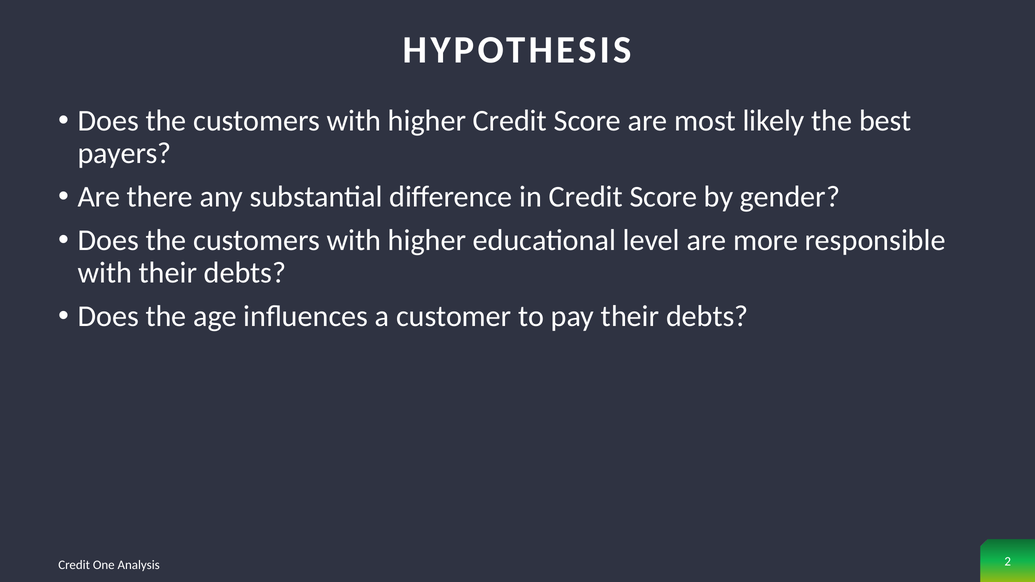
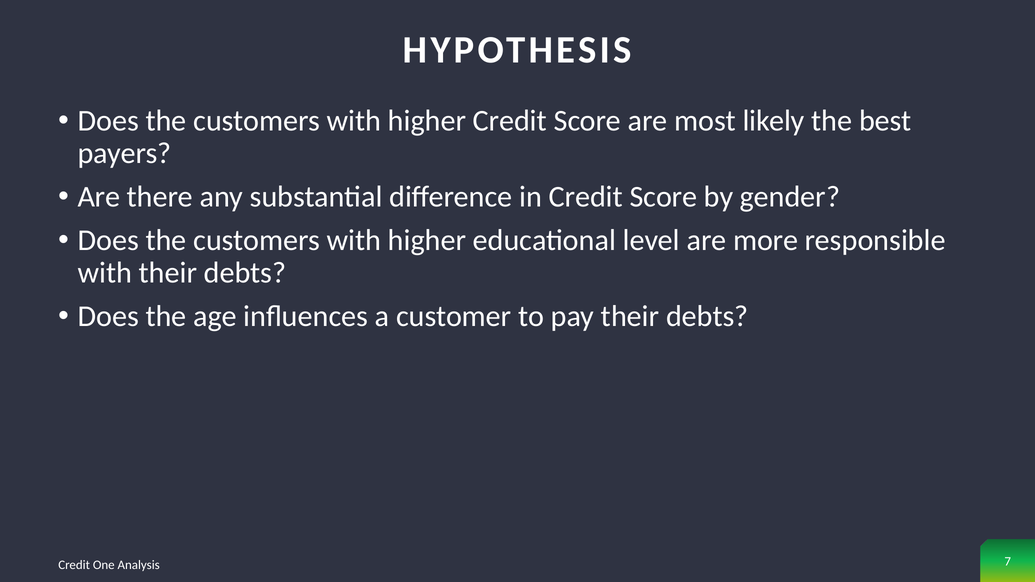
2: 2 -> 7 (1008, 562)
